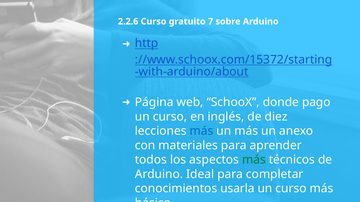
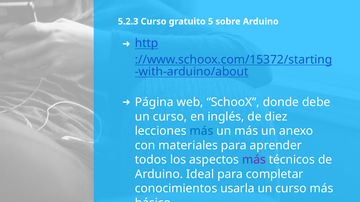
2.2.6: 2.2.6 -> 5.2.3 (128, 22)
7: 7 -> 5 (211, 22)
pago: pago -> debe (316, 103)
más colour: green -> purple (254, 160)
